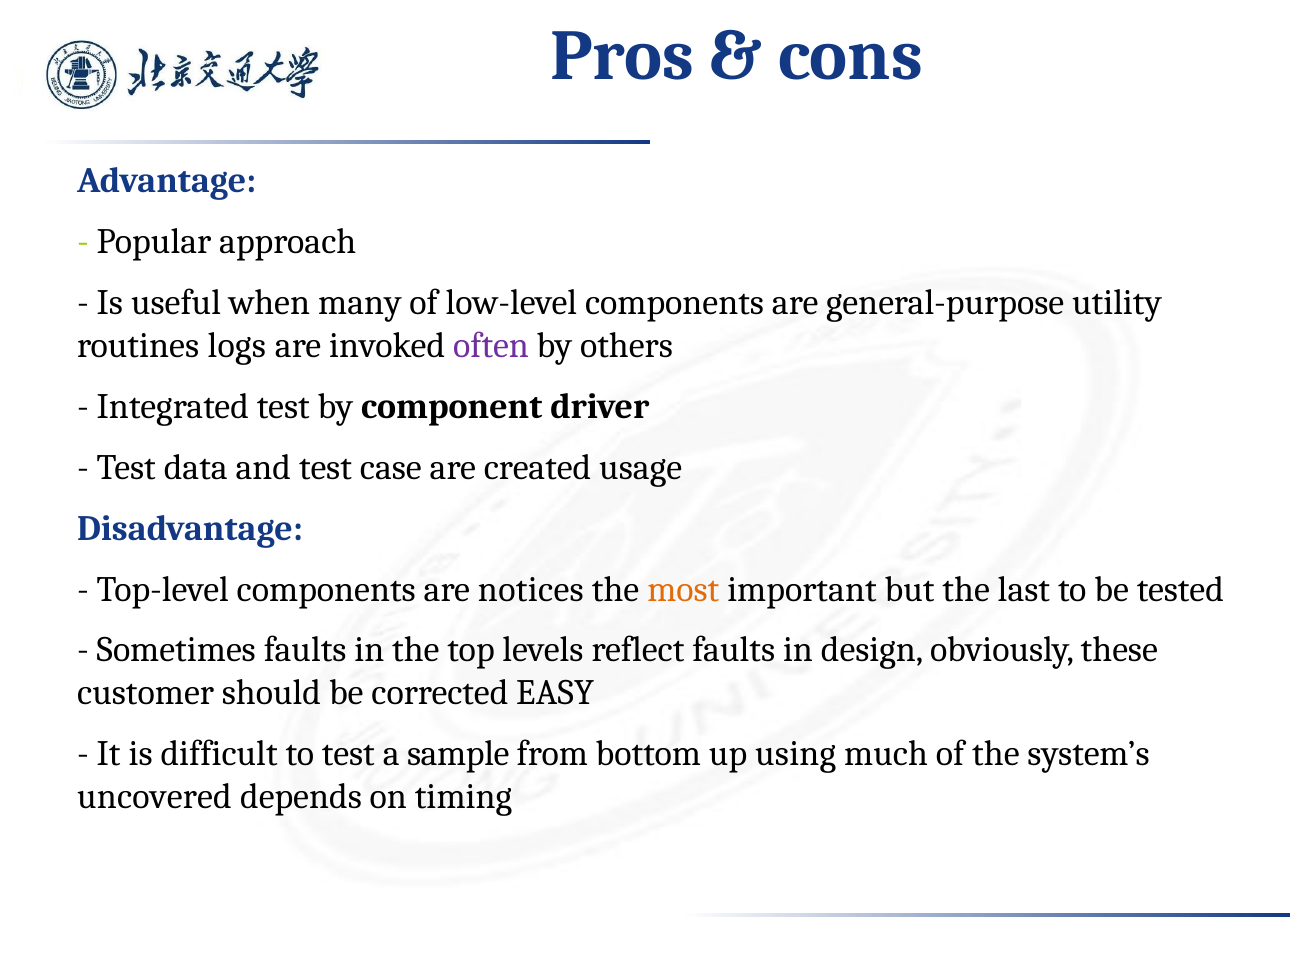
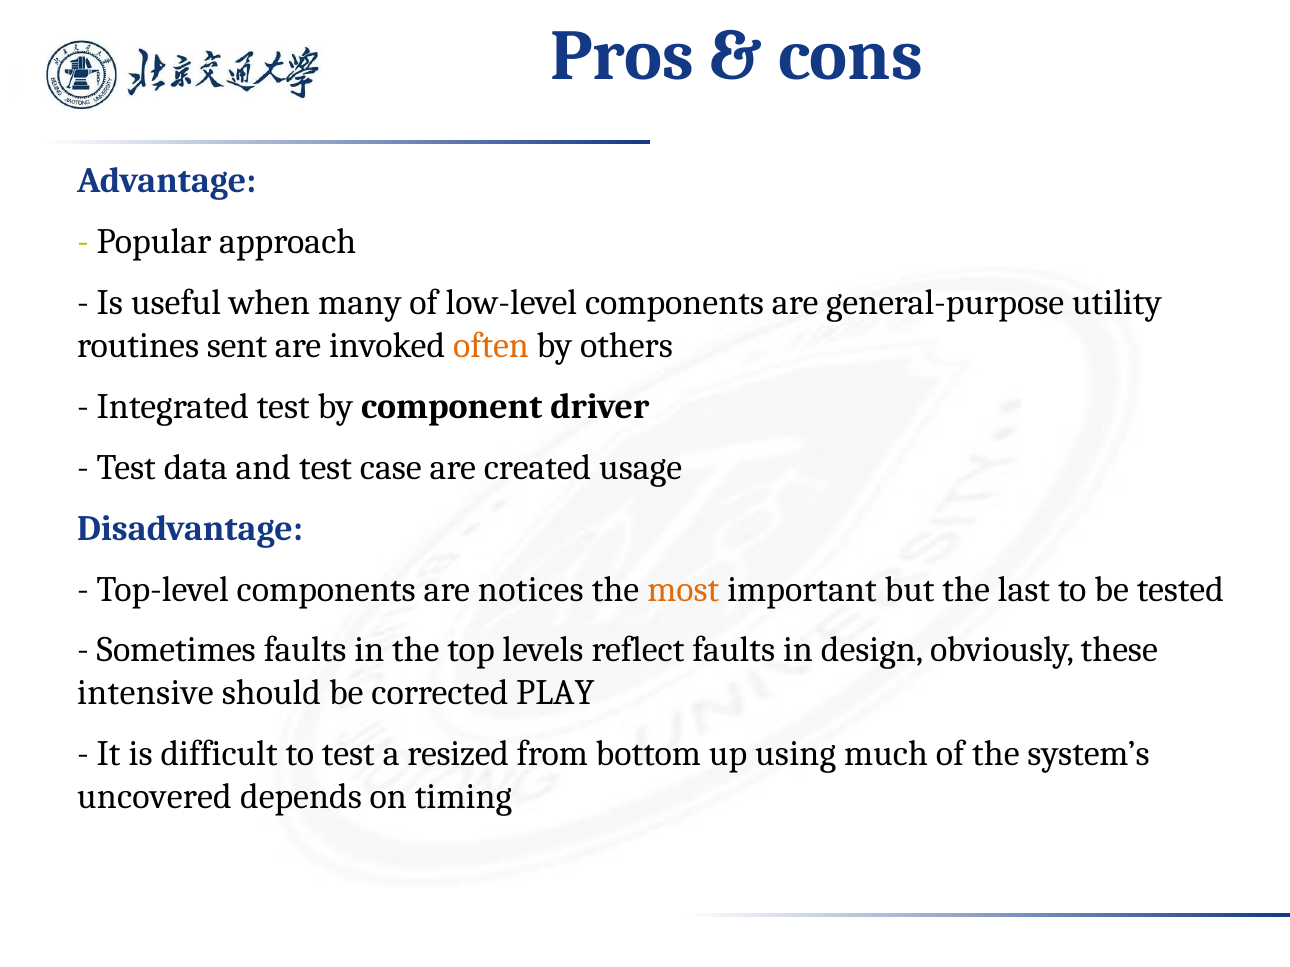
logs: logs -> sent (237, 346)
often colour: purple -> orange (491, 346)
customer: customer -> intensive (145, 693)
EASY: EASY -> PLAY (555, 693)
sample: sample -> resized (458, 754)
